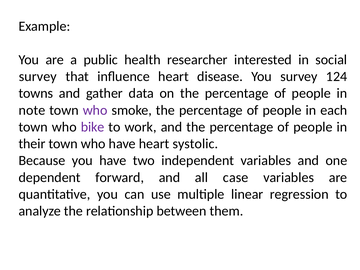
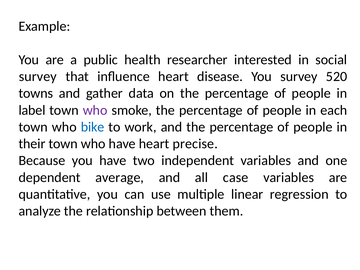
124: 124 -> 520 (337, 77)
note: note -> label (32, 110)
bike colour: purple -> blue (93, 127)
systolic: systolic -> precise (195, 144)
forward: forward -> average (120, 177)
